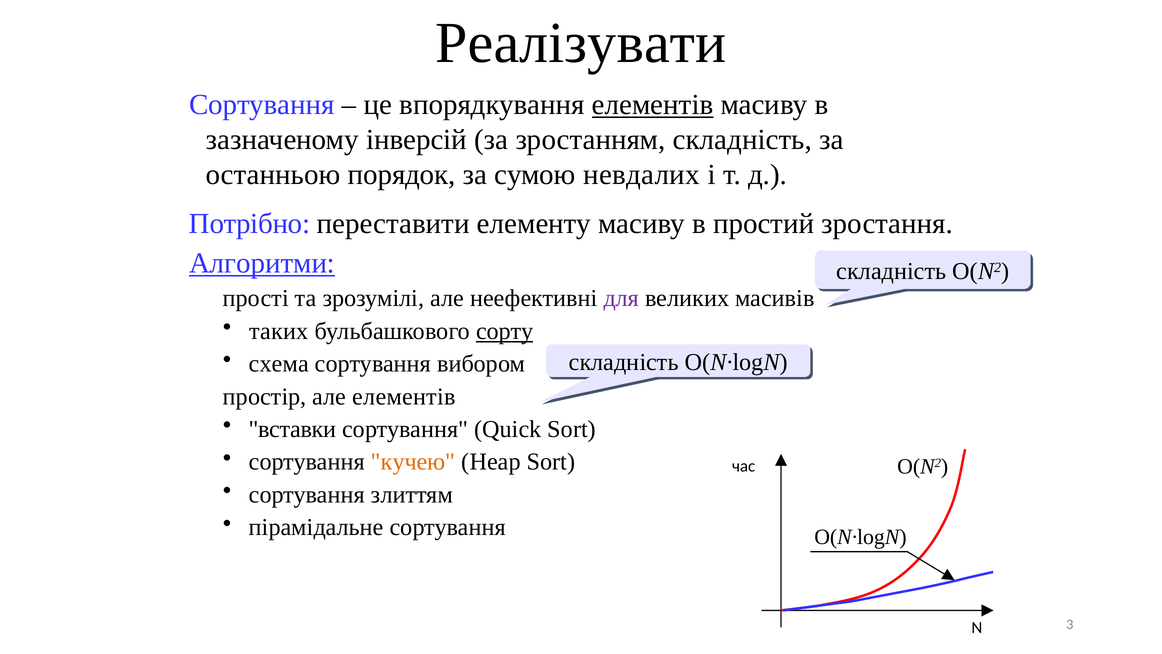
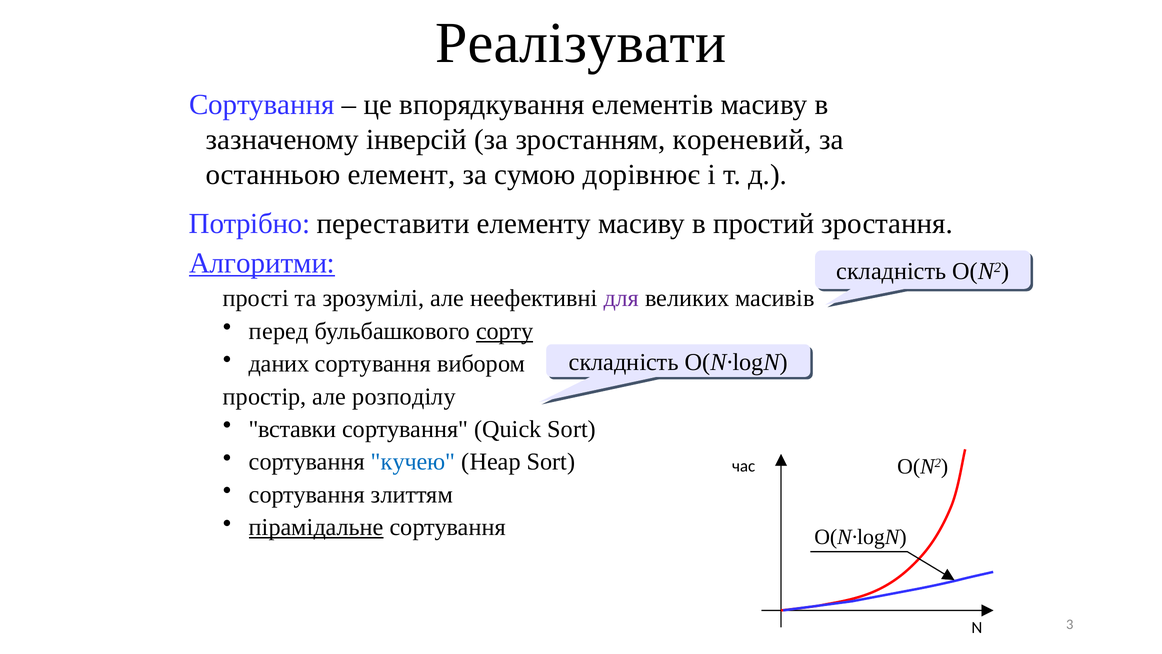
елементів underline: present -> none (653, 105)
зростанням складність: складність -> кореневий (742, 140)
порядок: порядок -> елемент (402, 174)
невдалих: невдалих -> дорівнює (642, 174)
таких: таких -> перед (279, 331)
схема: схема -> даних (279, 364)
але елементів: елементів -> розподілу (404, 396)
кучею colour: orange -> blue (413, 462)
пірамідальне underline: none -> present (316, 527)
